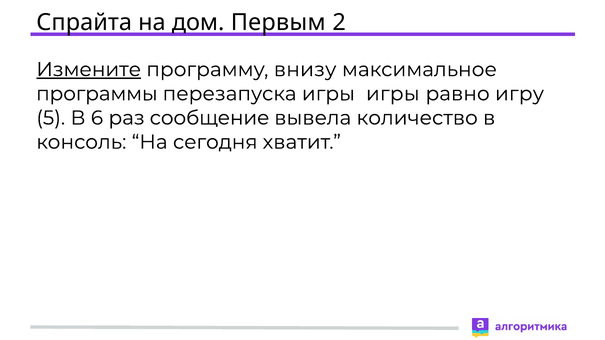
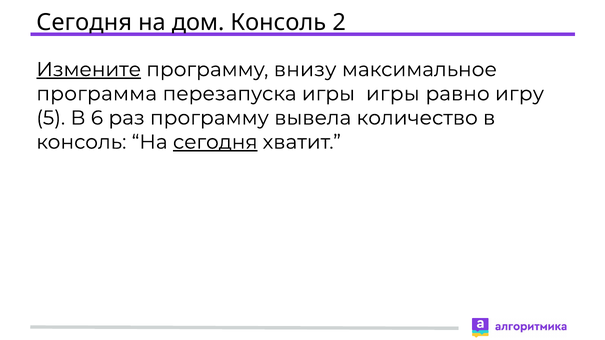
Спрайта: Спрайта -> Сегодня (84, 22)
дом Первым: Первым -> Консоль (278, 22)
программы: программы -> программа (97, 94)
раз сообщение: сообщение -> программу (209, 118)
сегодня underline: none -> present (215, 142)
